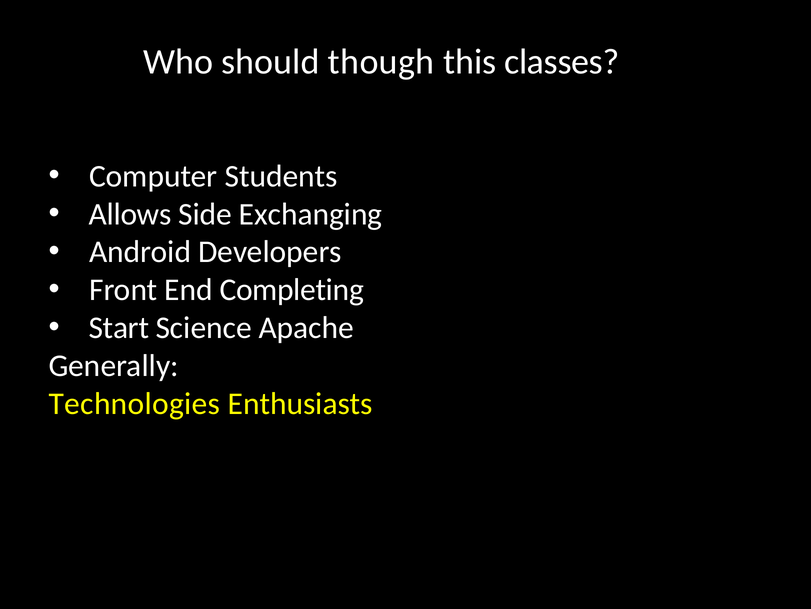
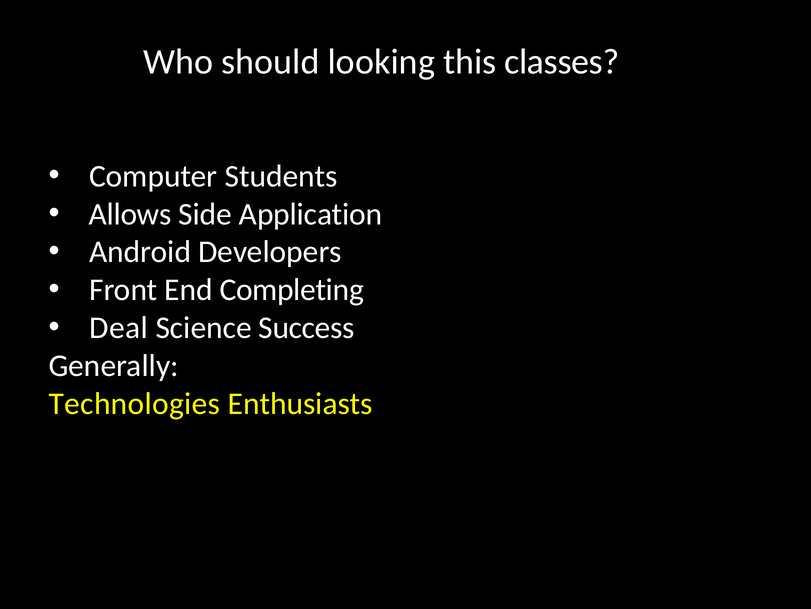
though: though -> looking (381, 62)
Exchanging: Exchanging -> Application (311, 214)
Start: Start -> Deal (119, 327)
Apache: Apache -> Success (306, 327)
